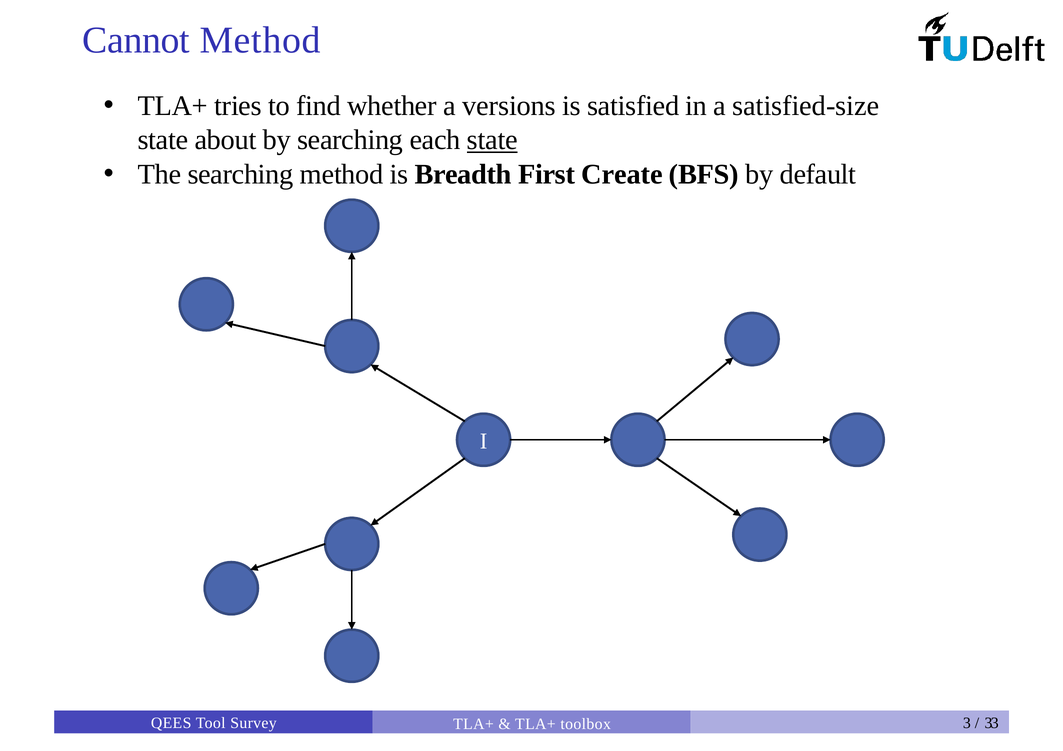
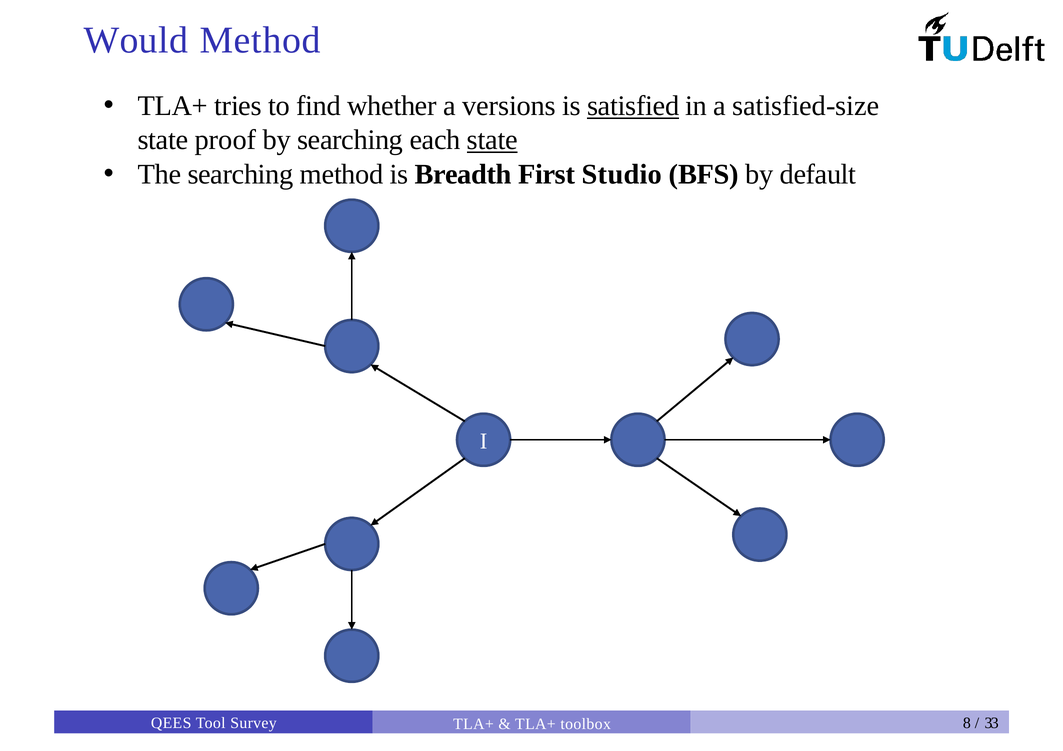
Cannot: Cannot -> Would (136, 40)
satisfied underline: none -> present (633, 106)
about: about -> proof (225, 140)
Create: Create -> Studio (622, 174)
3: 3 -> 8 (967, 723)
